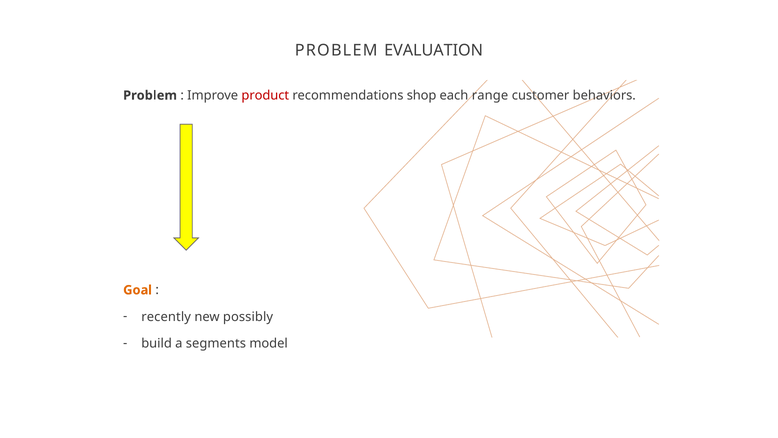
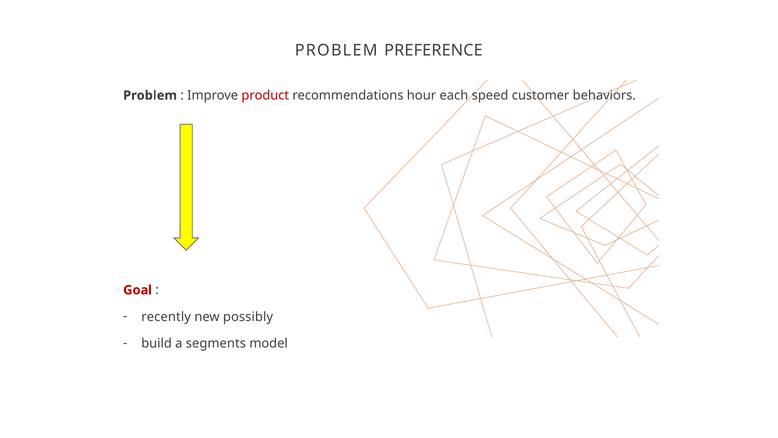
EVALUATION: EVALUATION -> PREFERENCE (433, 51)
shop: shop -> hour (421, 95)
range: range -> speed (490, 95)
Goal colour: orange -> red (138, 290)
